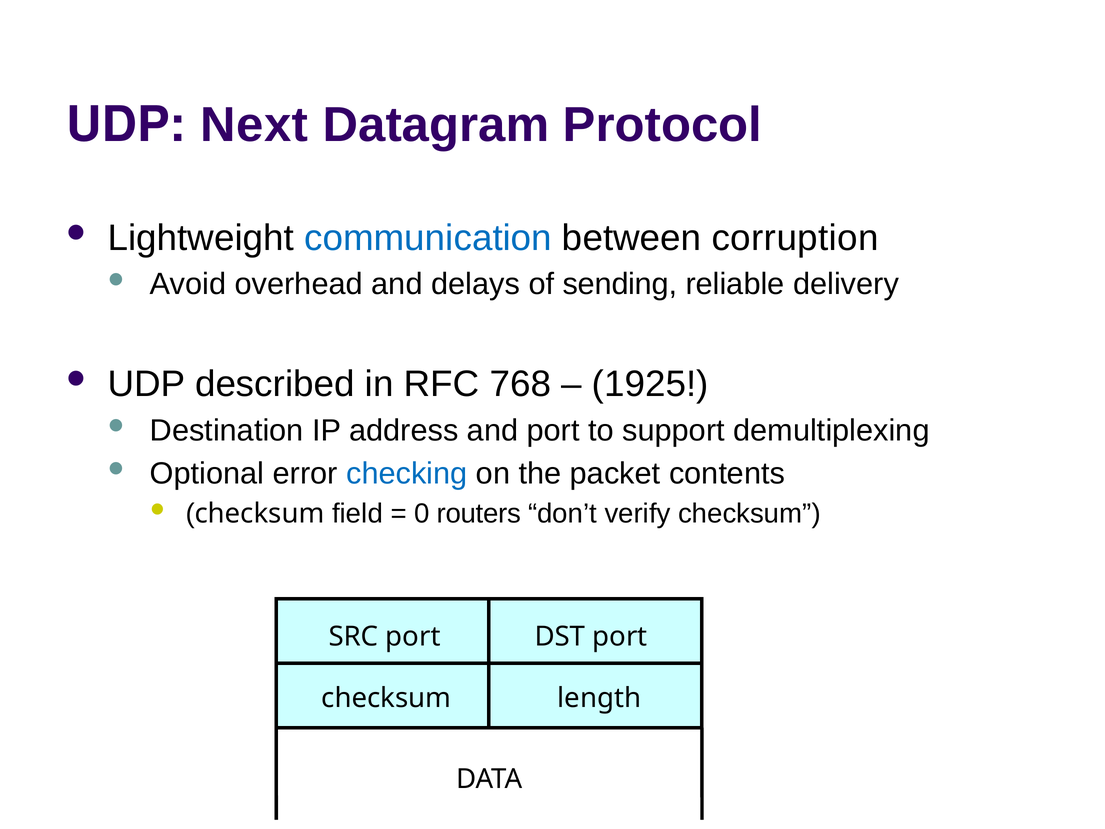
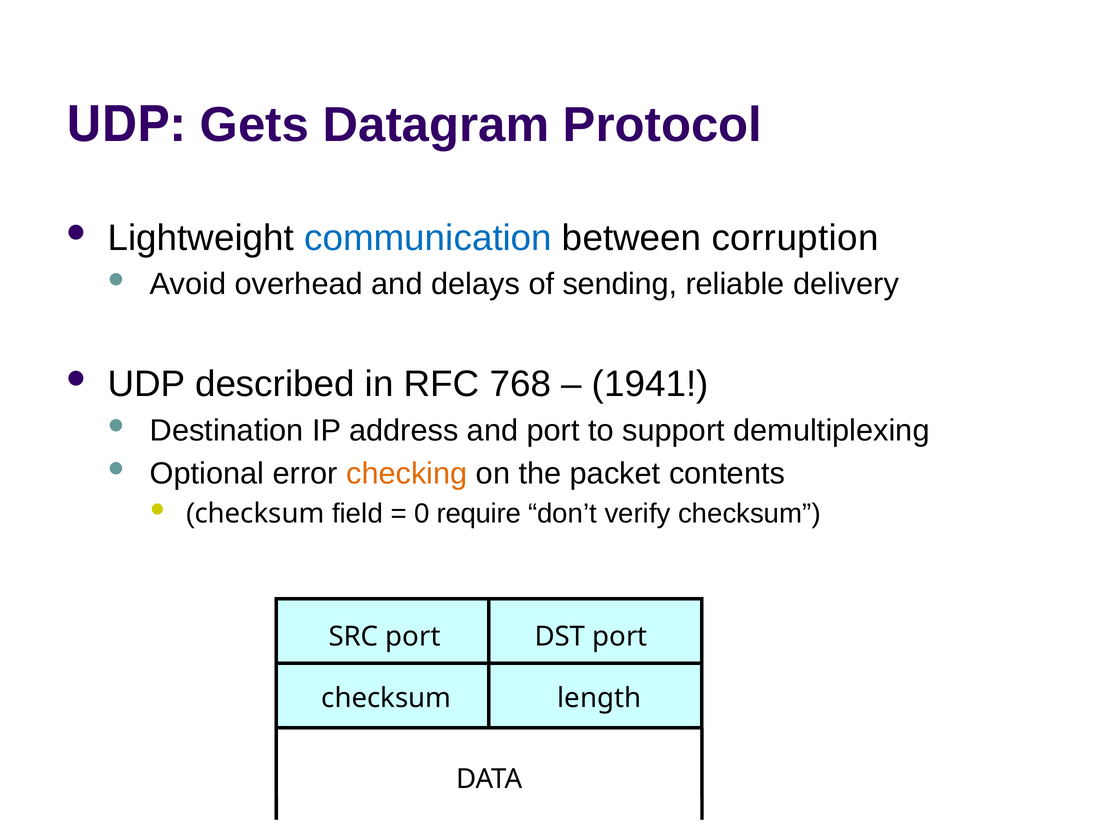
Next: Next -> Gets (255, 125)
1925: 1925 -> 1941 (650, 384)
checking colour: blue -> orange (407, 473)
routers: routers -> require (479, 514)
